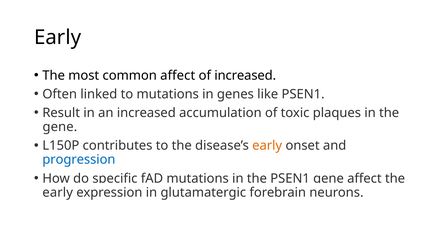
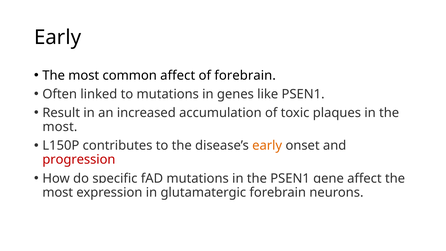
of increased: increased -> forebrain (245, 75)
gene: gene -> most (60, 127)
progression colour: blue -> red (79, 160)
early: early -> most (58, 192)
